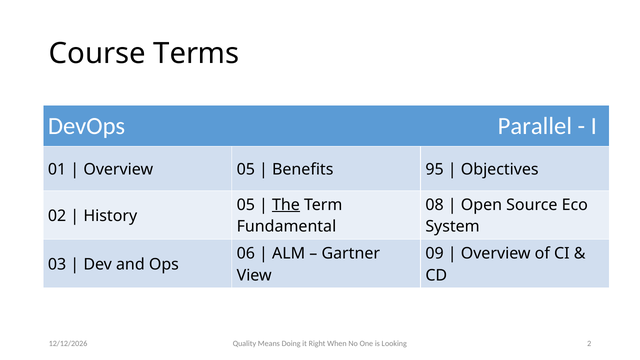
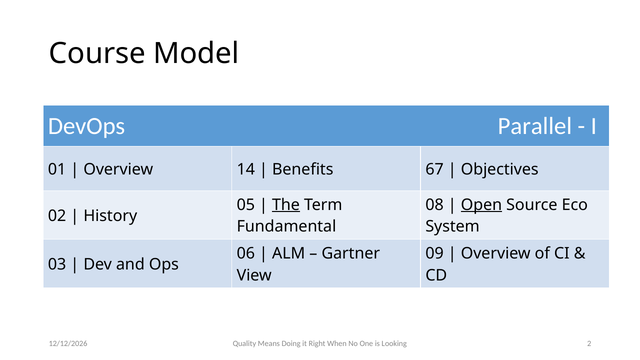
Terms: Terms -> Model (196, 54)
Overview 05: 05 -> 14 (246, 169)
95: 95 -> 67 (435, 169)
Open underline: none -> present (481, 205)
